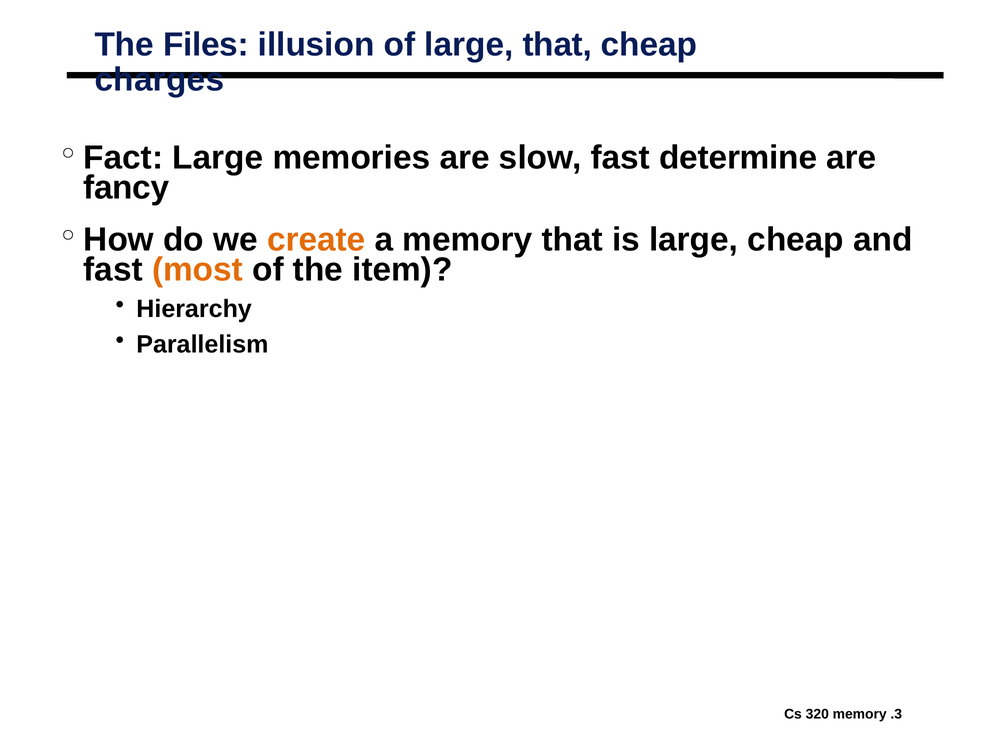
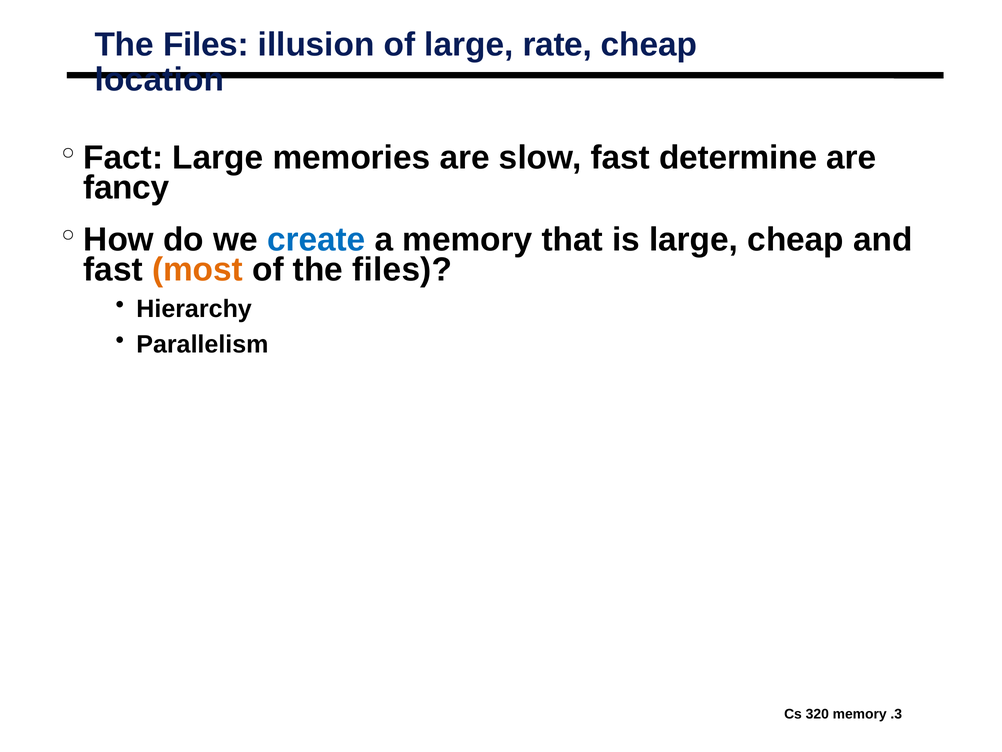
large that: that -> rate (557, 45)
charges: charges -> location (159, 80)
create colour: orange -> blue (316, 240)
of the item: item -> files (402, 270)
